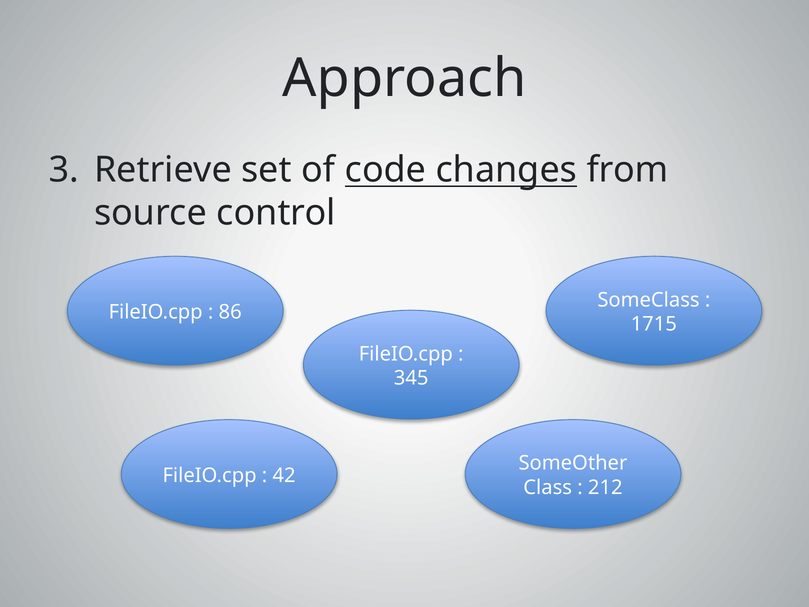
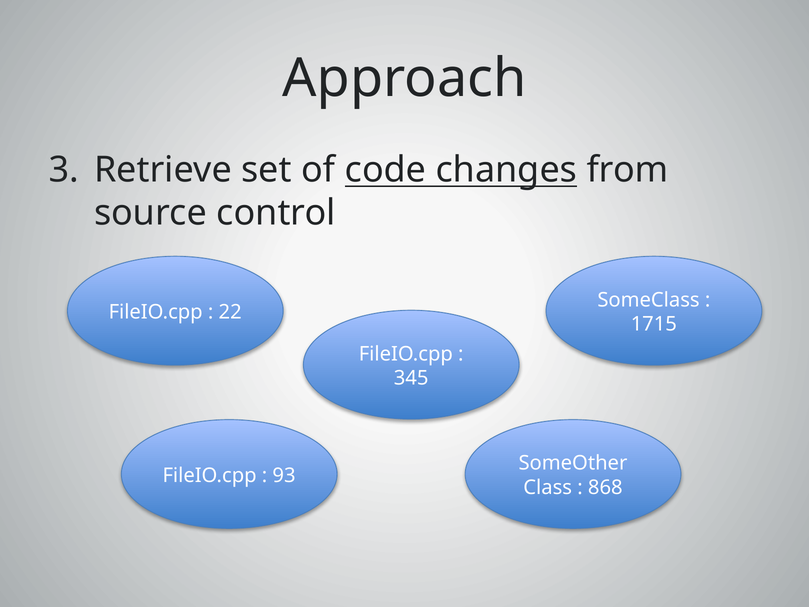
86: 86 -> 22 (230, 312)
42: 42 -> 93 (284, 475)
212: 212 -> 868 (605, 487)
